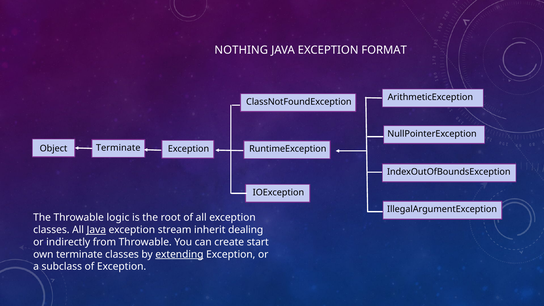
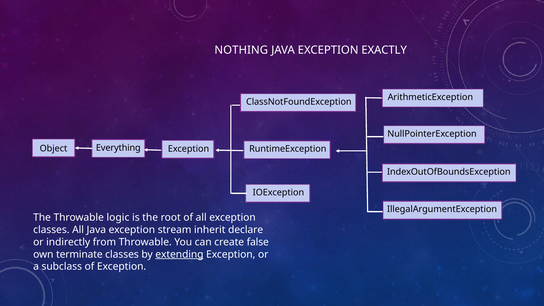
FORMAT: FORMAT -> EXACTLY (384, 50)
Object Terminate: Terminate -> Everything (118, 148)
Java underline: present -> none (96, 230)
dealing: dealing -> declare (246, 230)
start: start -> false (258, 242)
